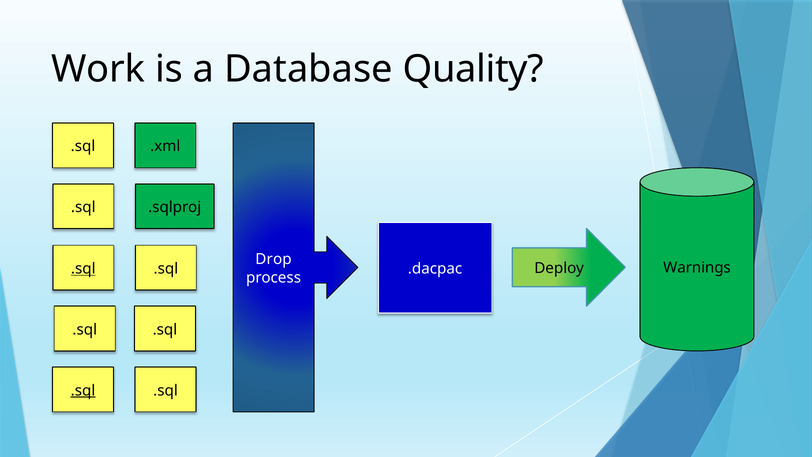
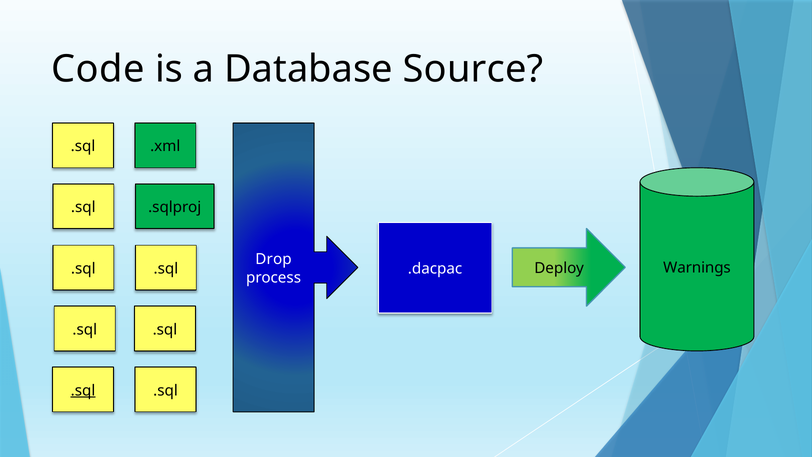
Work: Work -> Code (98, 69)
Quality: Quality -> Source (473, 69)
.sql underline: present -> none (83, 269)
